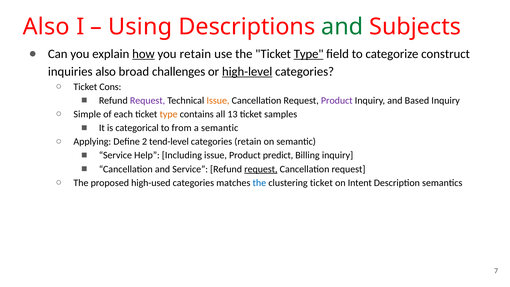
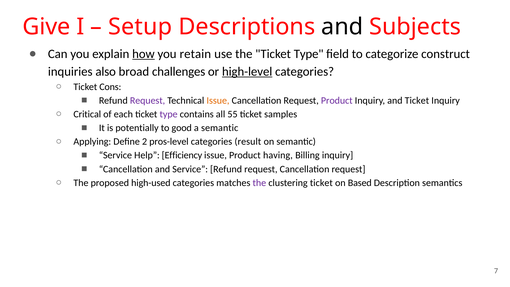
Also: Also -> Give (46, 27)
Using: Using -> Setup (140, 27)
and colour: green -> black (342, 27)
Type underline: present -> none (309, 54)
and Based: Based -> Ticket (417, 100)
Simple: Simple -> Critical (87, 114)
type colour: orange -> purple (169, 114)
13: 13 -> 55 (232, 114)
categorical: categorical -> potentially (137, 128)
from: from -> good (182, 128)
tend-level: tend-level -> pros-level (169, 142)
categories retain: retain -> result (248, 142)
Including: Including -> Efficiency (182, 155)
predict: predict -> having (278, 155)
request underline: present -> none (261, 169)
the colour: blue -> purple (259, 183)
Intent: Intent -> Based (360, 183)
